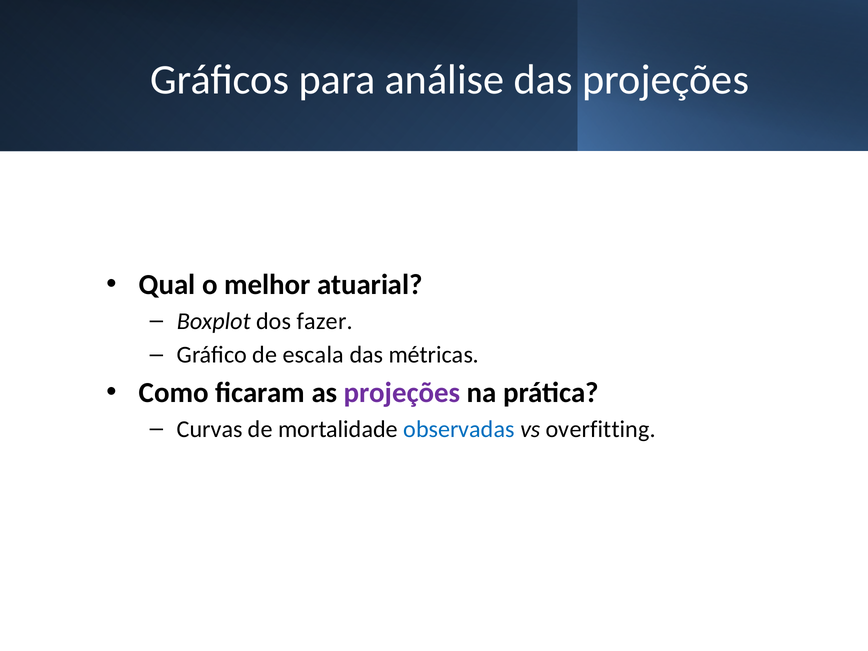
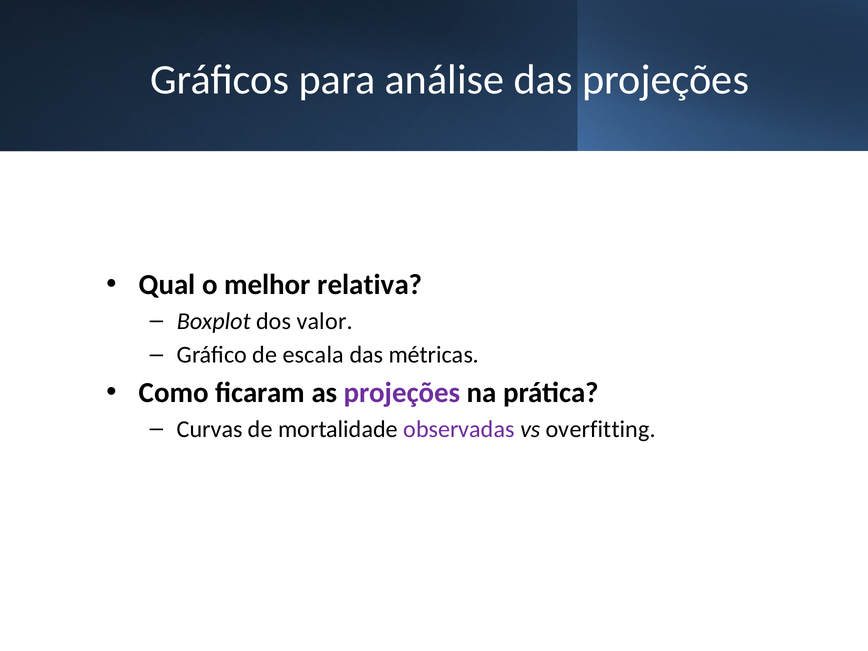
atuarial: atuarial -> relativa (370, 285)
fazer: fazer -> valor (325, 321)
observadas colour: blue -> purple (459, 429)
